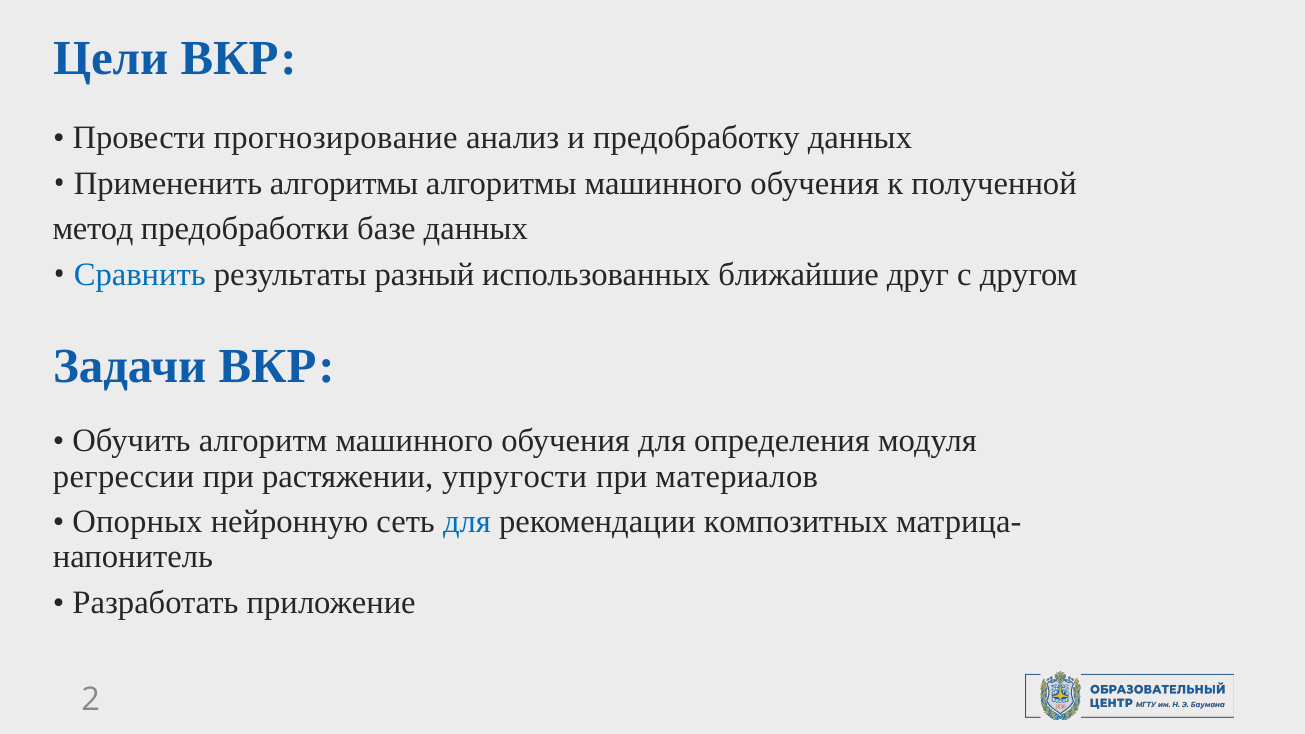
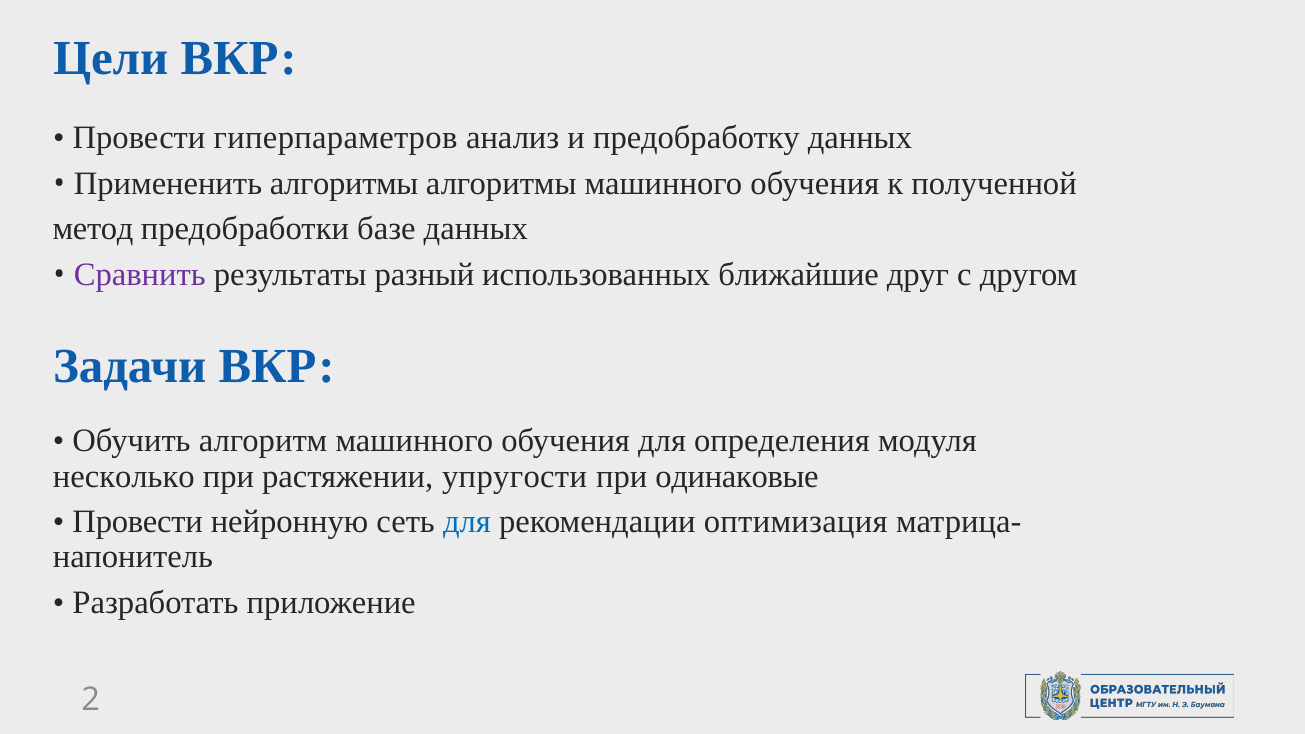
прогнозирование: прогнозирование -> гиперпараметров (336, 138)
Сравнить colour: blue -> purple (140, 274)
регрессии: регрессии -> несколько (124, 476)
материалов: материалов -> одинаковые (737, 476)
Опорных: Опорных -> Провести (138, 522)
композитных: композитных -> оптимизация (796, 522)
